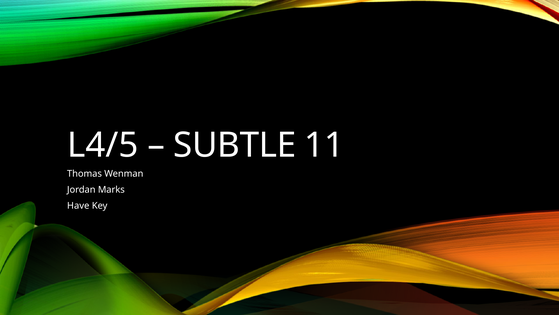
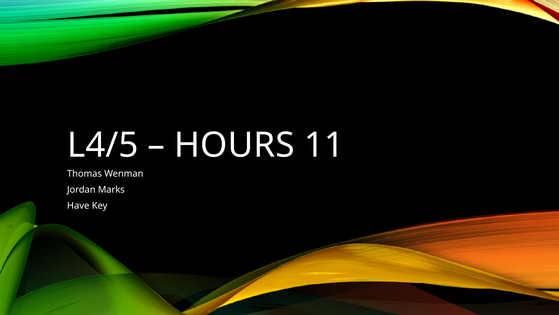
SUBTLE: SUBTLE -> HOURS (234, 145)
